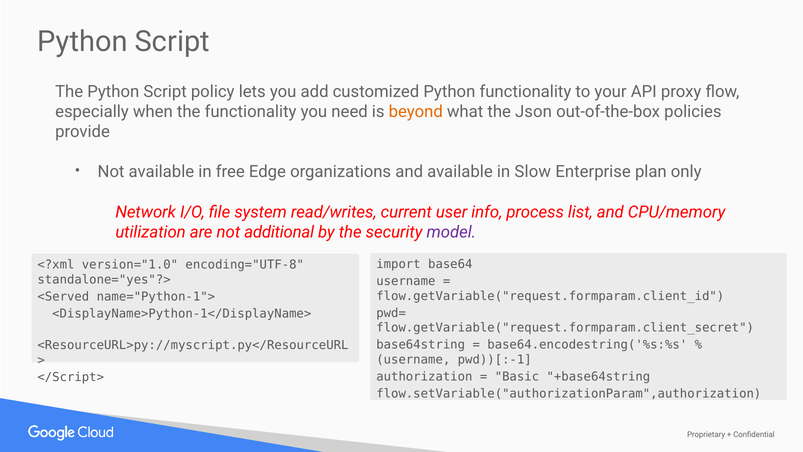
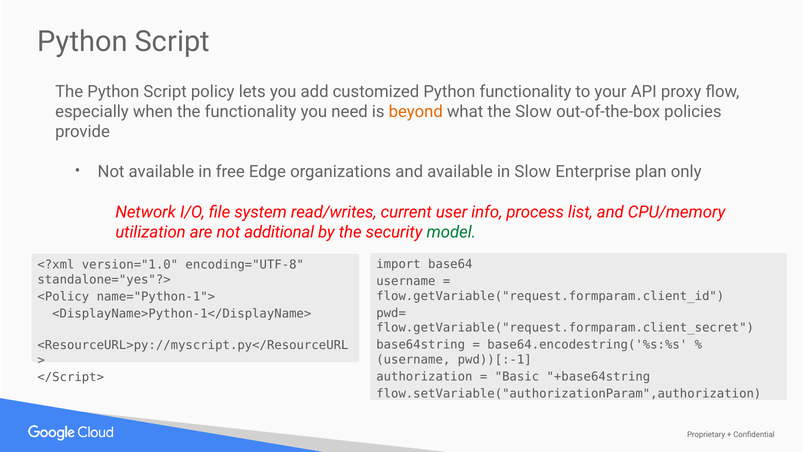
the Json: Json -> Slow (533, 112)
model colour: purple -> green (451, 232)
<Served: <Served -> <Policy (63, 296)
